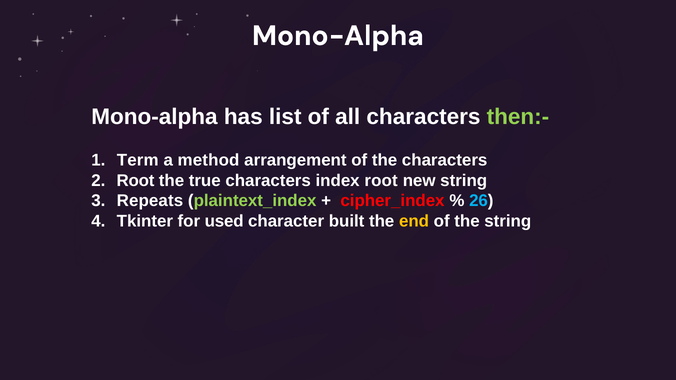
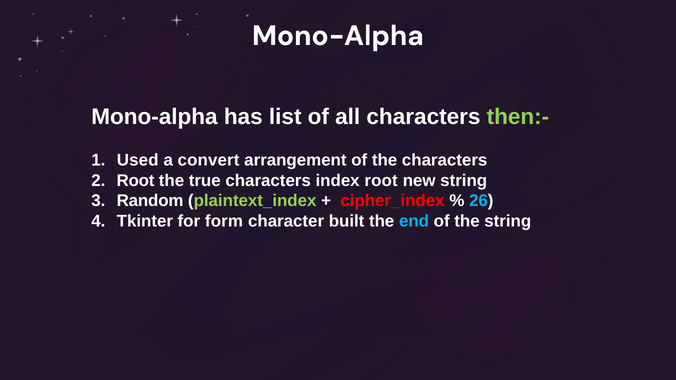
Term: Term -> Used (138, 160)
method: method -> convert (209, 160)
Repeats: Repeats -> Random (150, 201)
used: used -> form (224, 221)
end colour: yellow -> light blue (414, 221)
